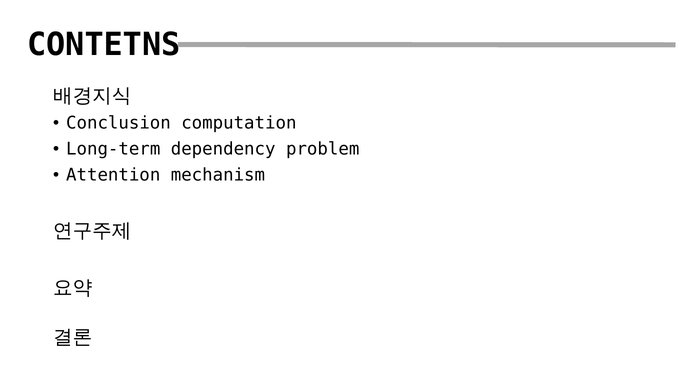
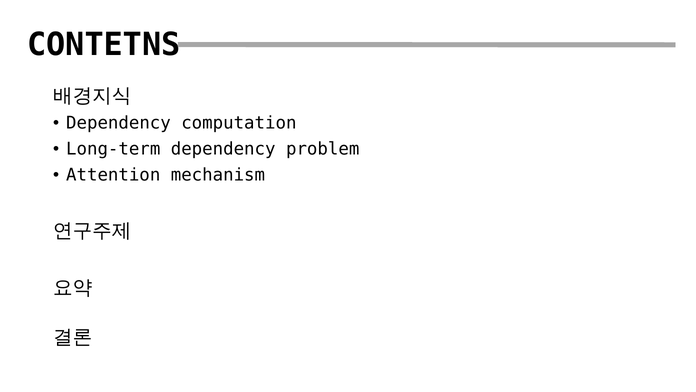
Conclusion: Conclusion -> Dependency (118, 123)
